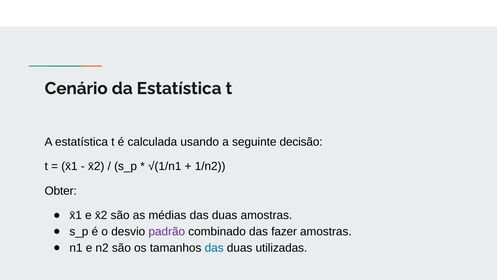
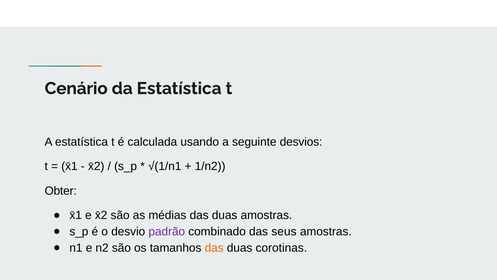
decisão: decisão -> desvios (301, 142)
fazer: fazer -> seus (284, 231)
das colour: blue -> orange (214, 247)
utilizadas: utilizadas -> corotinas (281, 247)
